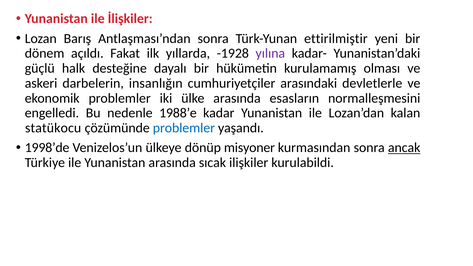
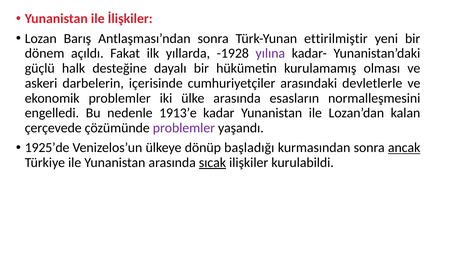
insanlığın: insanlığın -> içerisinde (156, 83)
1988’e: 1988’e -> 1913’e (178, 113)
statükocu: statükocu -> çerçevede (53, 128)
problemler colour: blue -> purple (184, 128)
1998’de: 1998’de -> 1925’de (47, 148)
misyoner: misyoner -> başladığı (249, 148)
sıcak underline: none -> present (212, 163)
